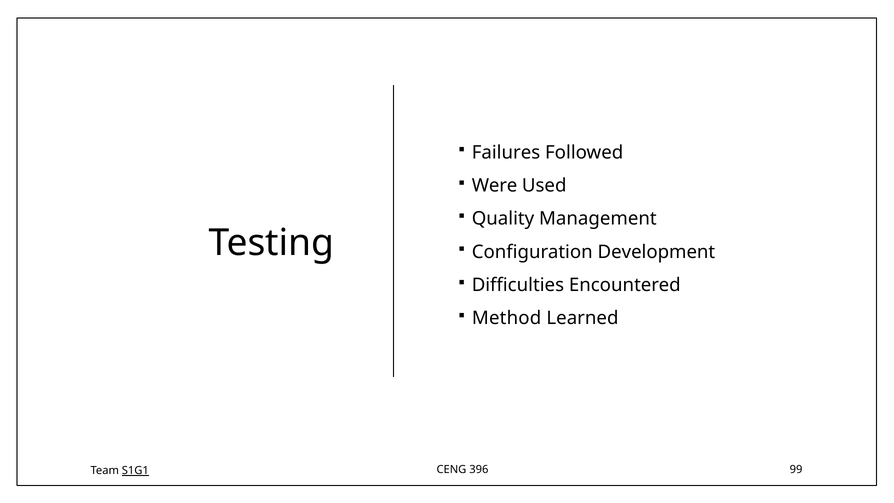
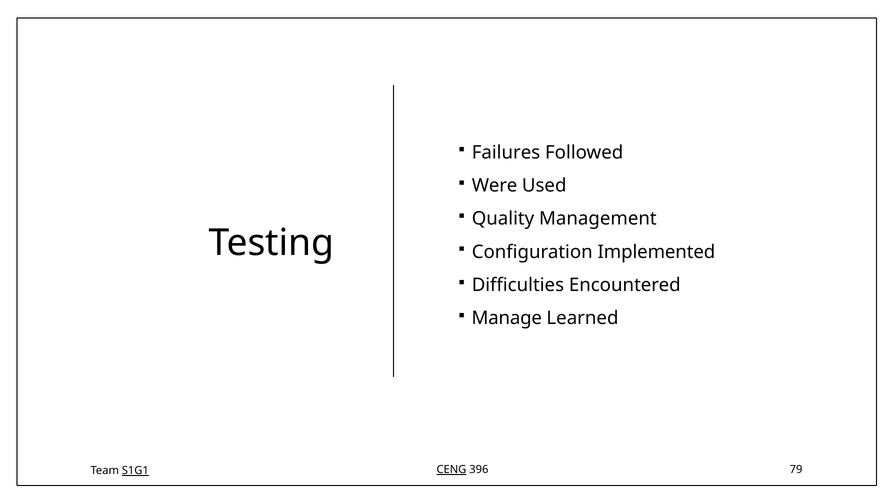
Development: Development -> Implemented (656, 252)
Method: Method -> Manage (507, 318)
CENG underline: none -> present (451, 470)
99: 99 -> 79 (796, 470)
